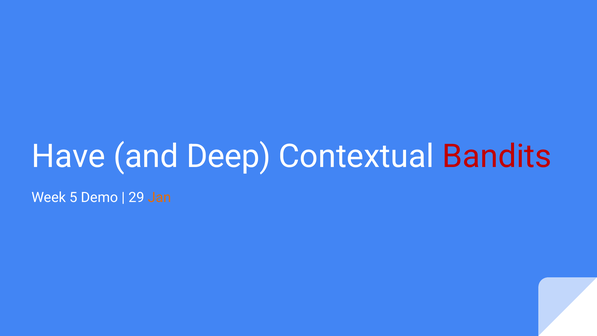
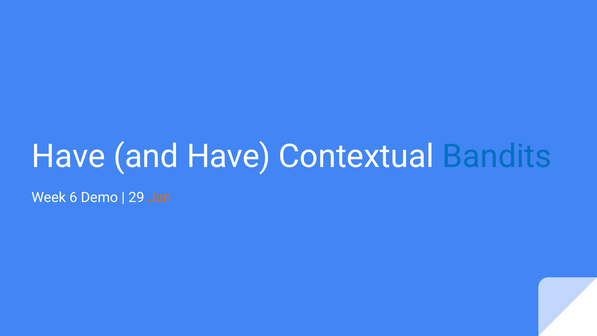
and Deep: Deep -> Have (229, 157)
Bandits colour: red -> blue (497, 157)
5: 5 -> 6 (73, 198)
